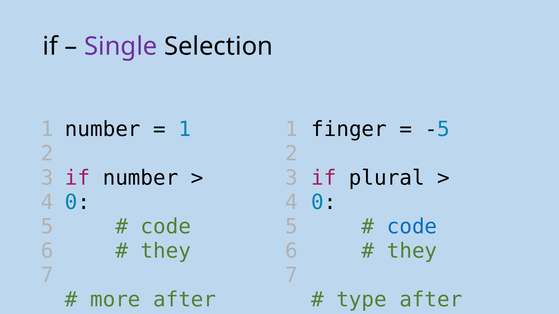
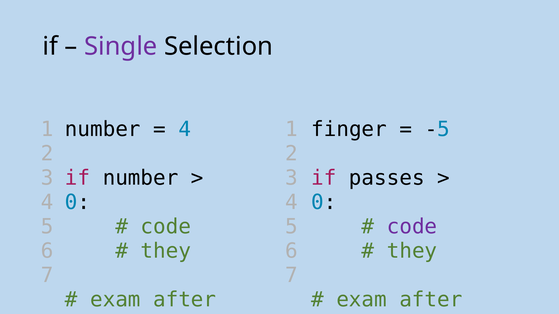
1: 1 -> 4 (185, 129)
plural: plural -> passes (387, 178)
code colour: blue -> purple (412, 227)
more: more -> exam (115, 300)
type: type -> exam (362, 300)
